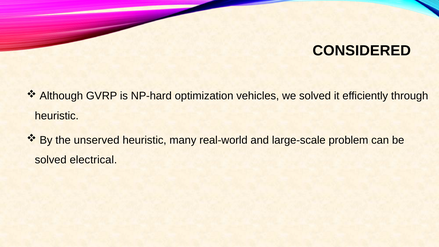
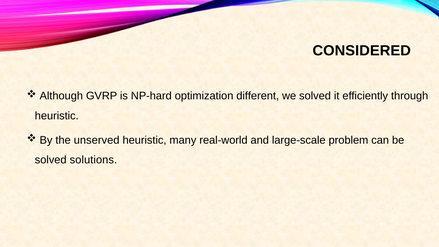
vehicles: vehicles -> different (258, 96)
electrical: electrical -> solutions (93, 160)
